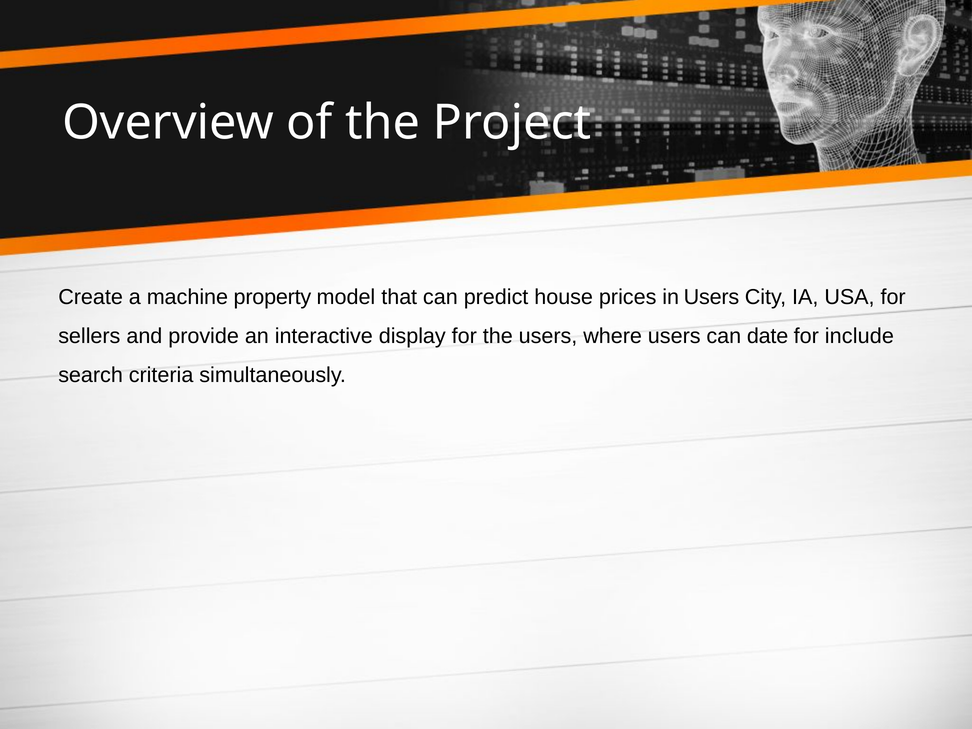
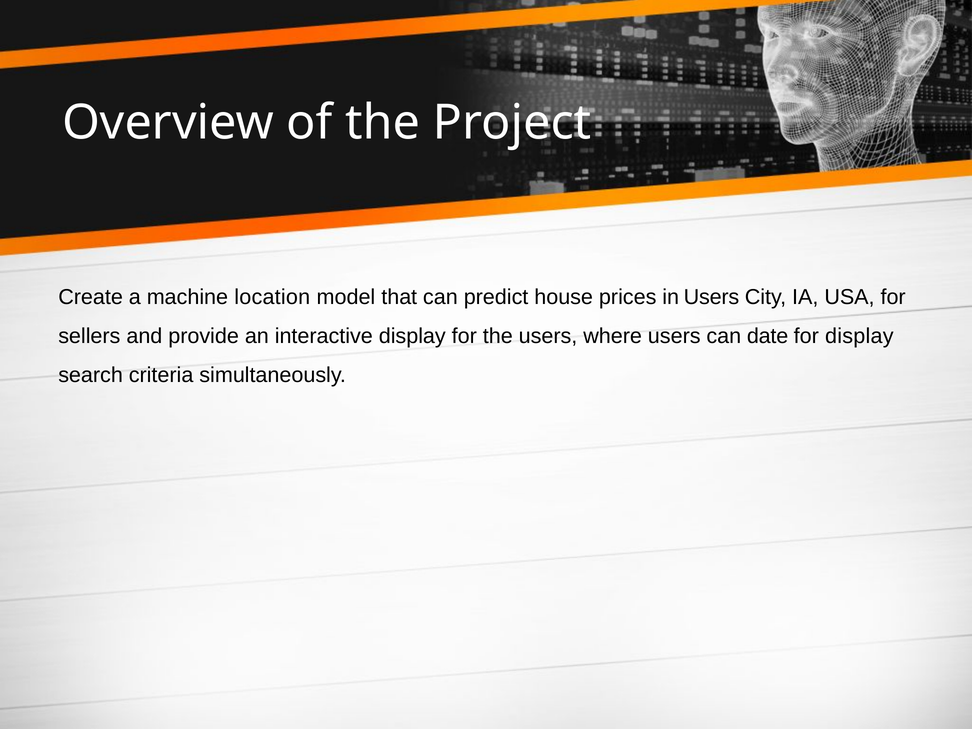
property: property -> location (272, 297)
for include: include -> display (859, 336)
